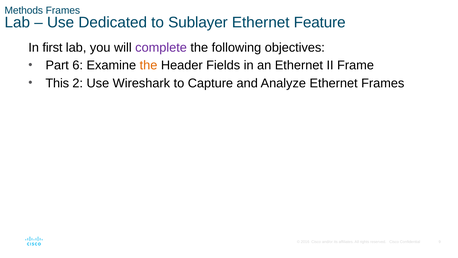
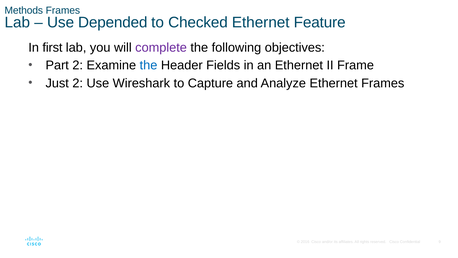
Dedicated: Dedicated -> Depended (113, 23)
Sublayer: Sublayer -> Checked (198, 23)
Part 6: 6 -> 2 (78, 65)
the colour: orange -> blue (149, 65)
This: This -> Just (57, 83)
